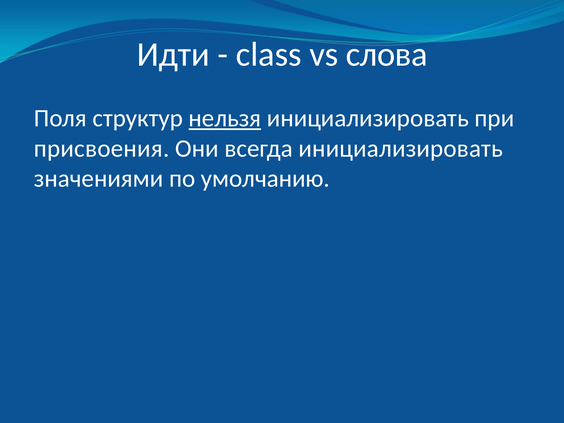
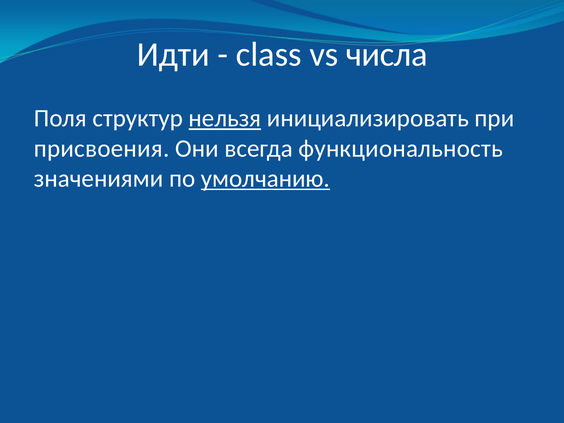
слова: слова -> числа (387, 55)
всегда инициализировать: инициализировать -> функциональность (401, 148)
умолчанию underline: none -> present (265, 178)
